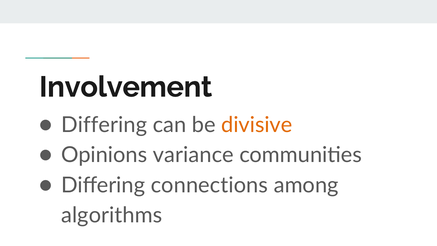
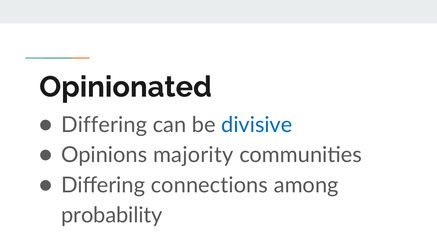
Involvement: Involvement -> Opinionated (126, 87)
divisive colour: orange -> blue (257, 125)
variance: variance -> majority (193, 155)
algorithms: algorithms -> probability (112, 215)
